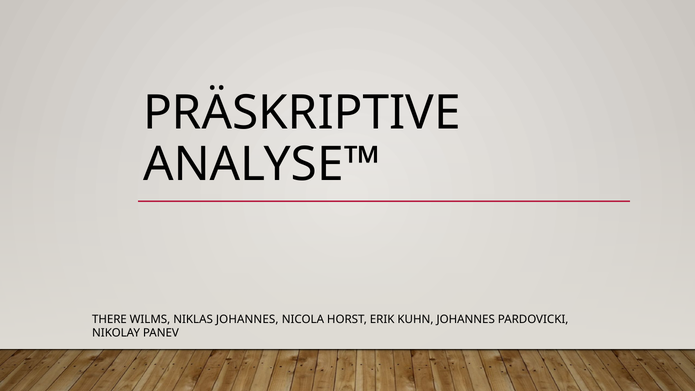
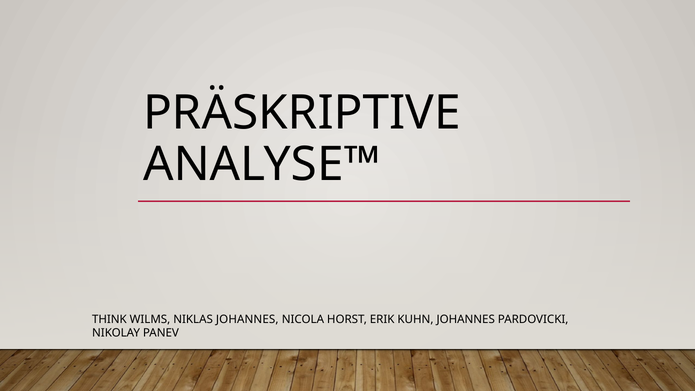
THERE: THERE -> THINK (109, 319)
